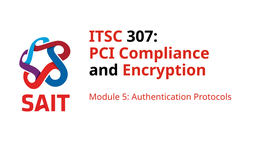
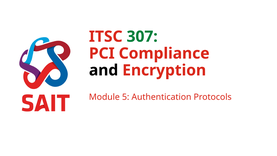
307 colour: black -> green (142, 37)
